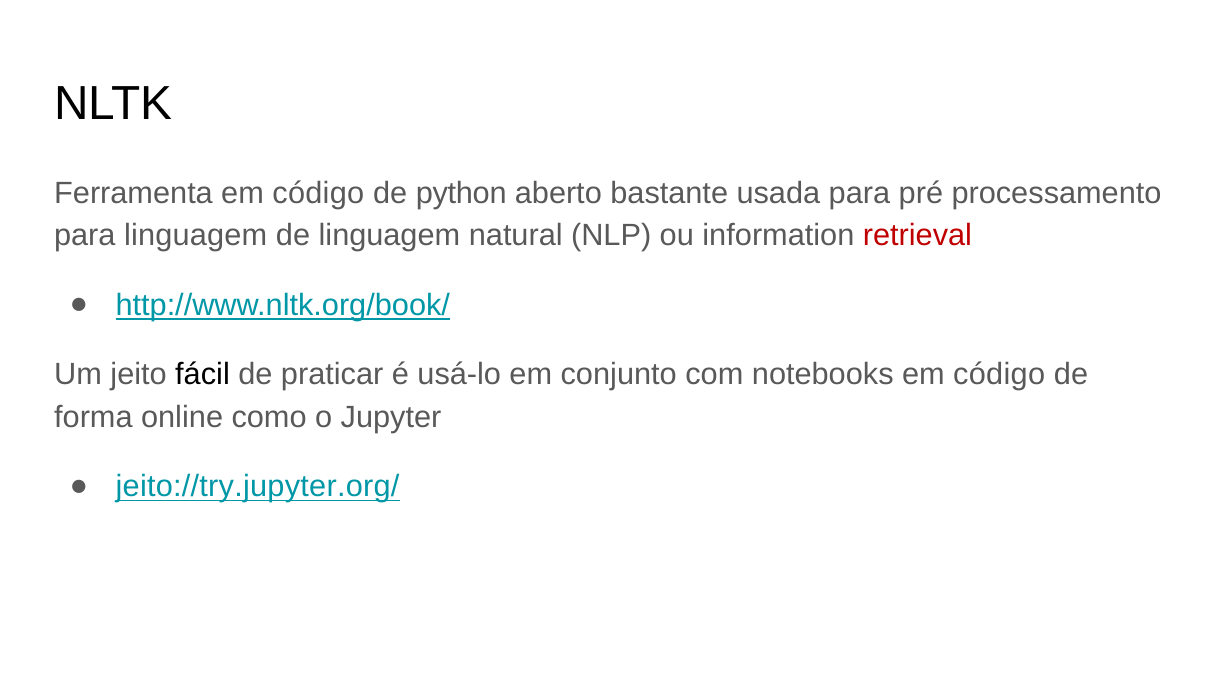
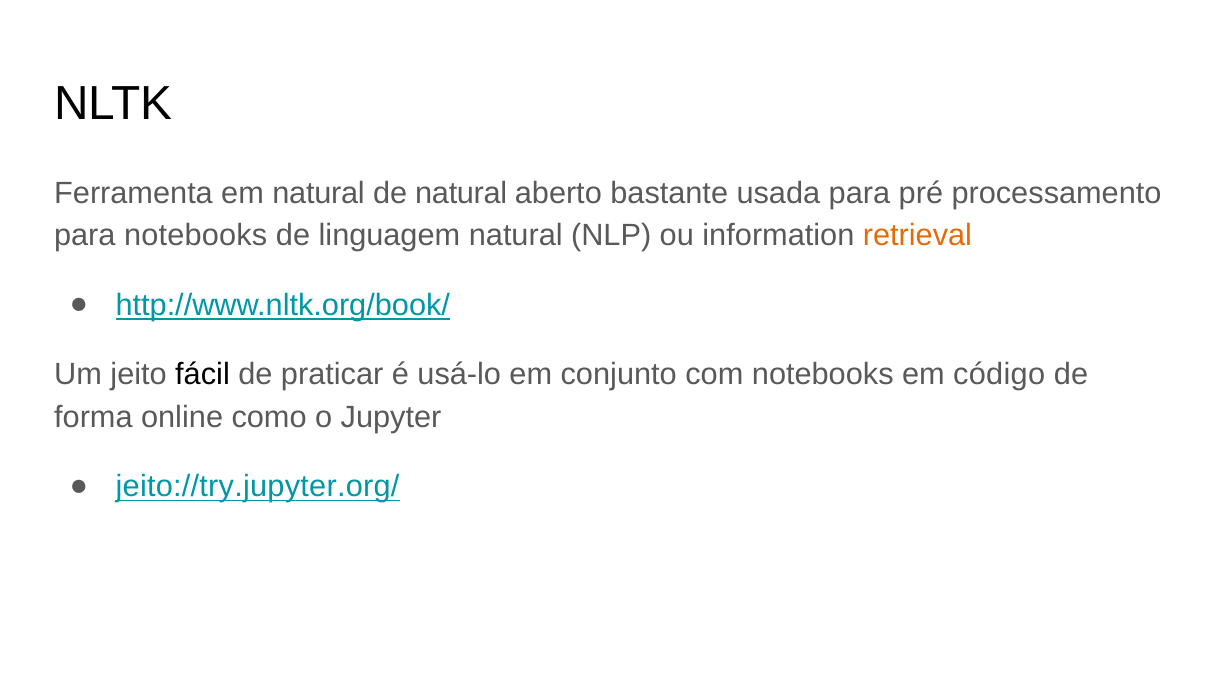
Ferramenta em código: código -> natural (319, 193)
de python: python -> natural (461, 193)
para linguagem: linguagem -> notebooks (196, 236)
retrieval colour: red -> orange (917, 236)
